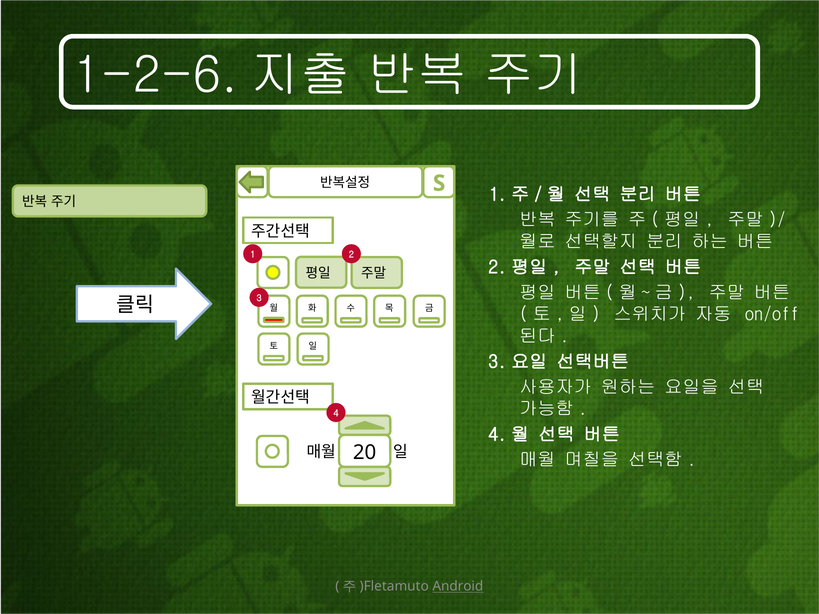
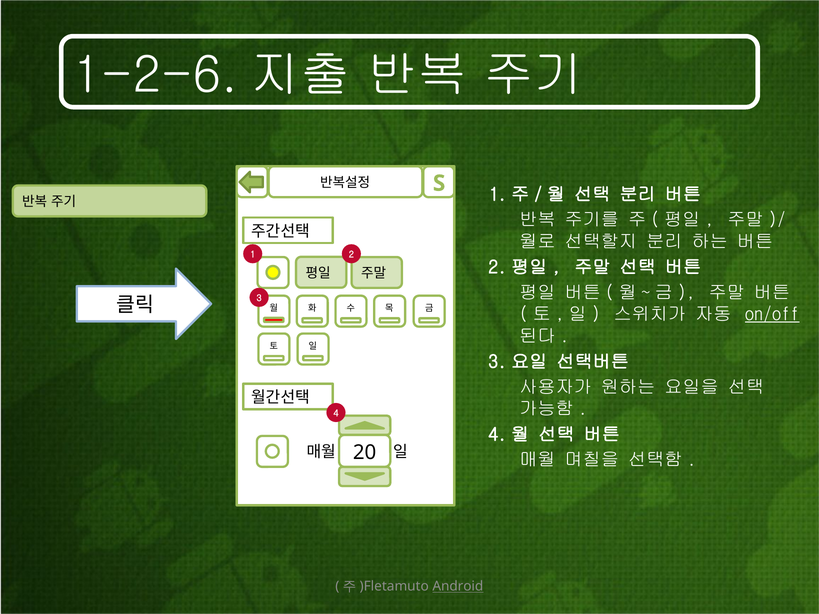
on/off underline: none -> present (772, 315)
